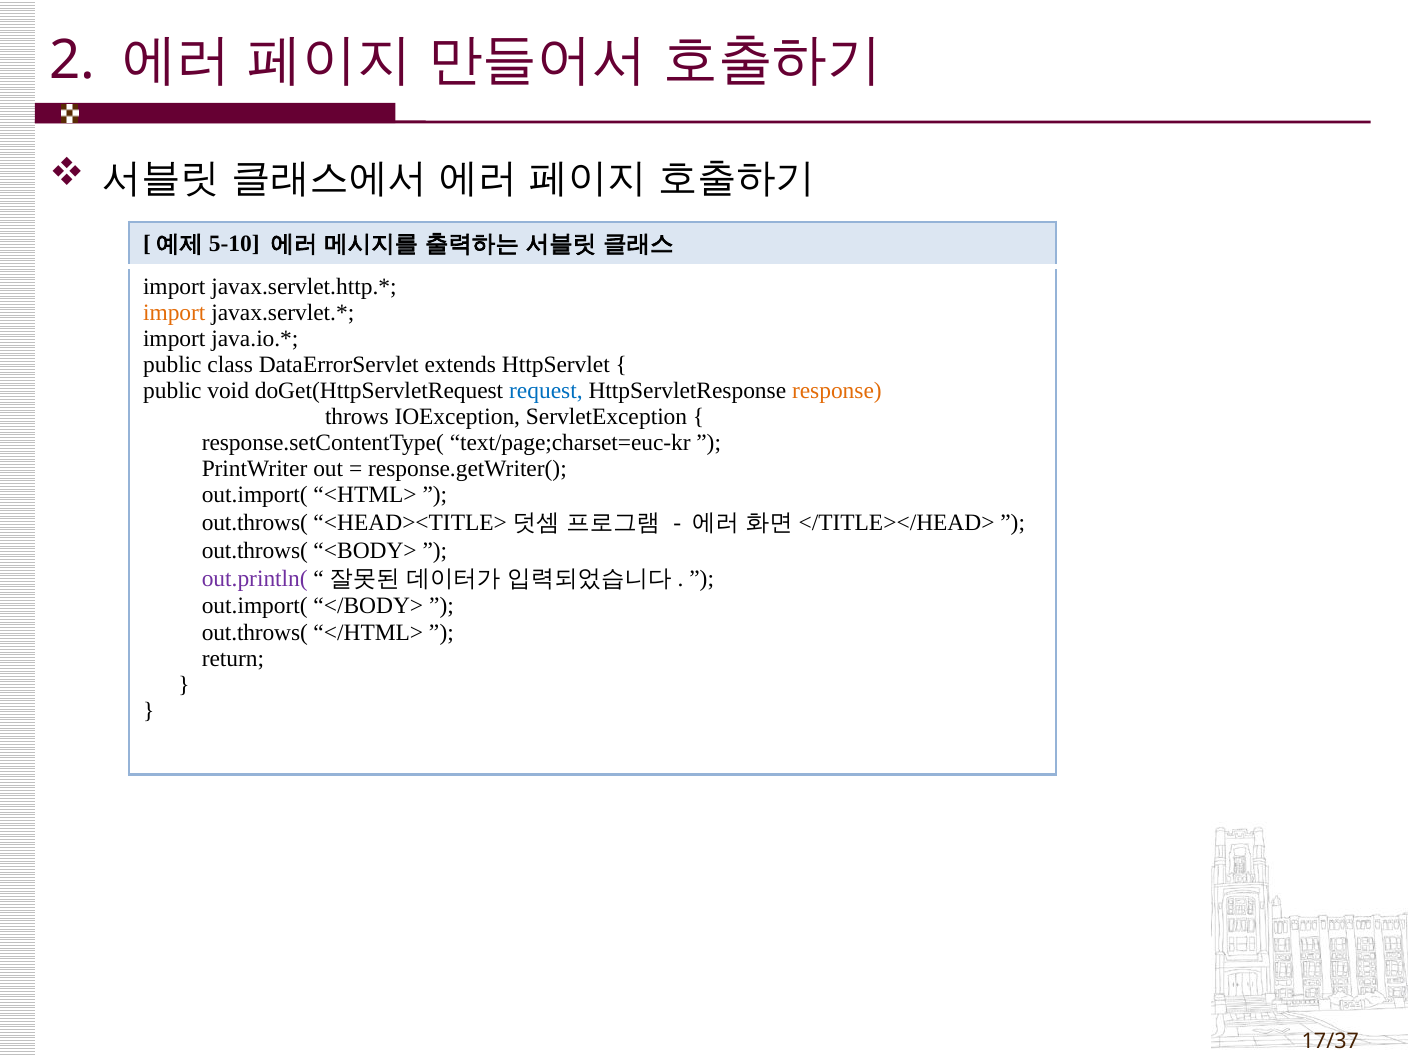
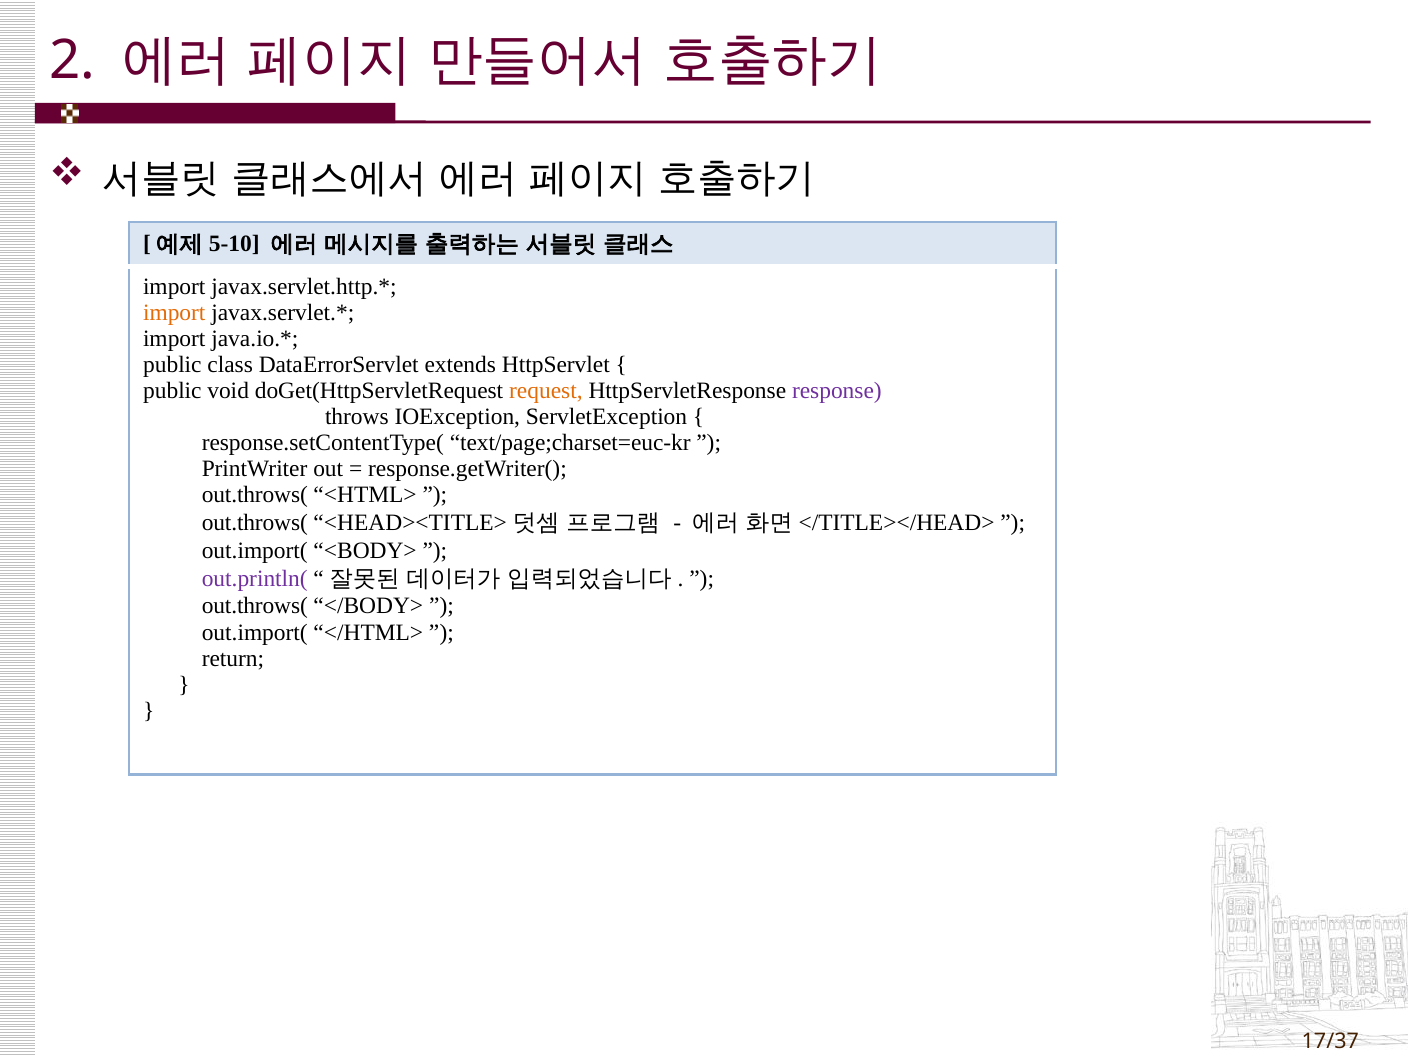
request colour: blue -> orange (546, 391)
response colour: orange -> purple (837, 391)
out.import(: out.import( -> out.throws( (255, 495)
out.throws(: out.throws( -> out.import( (255, 551)
out.import(: out.import( -> out.throws( (255, 606)
out.throws(: out.throws( -> out.import( (255, 632)
